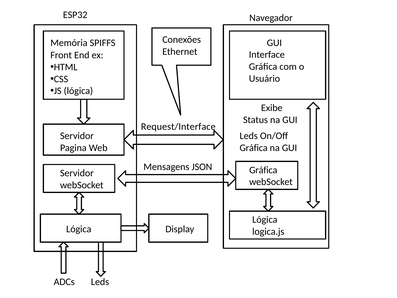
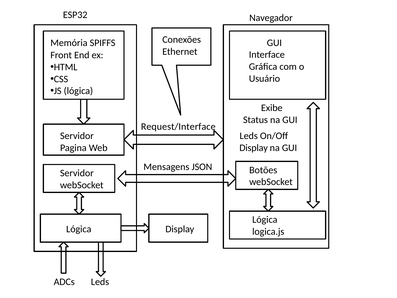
Gráfica: Gráfica -> Display (254, 148)
JSON Gráfica: Gráfica -> Botões (263, 170)
